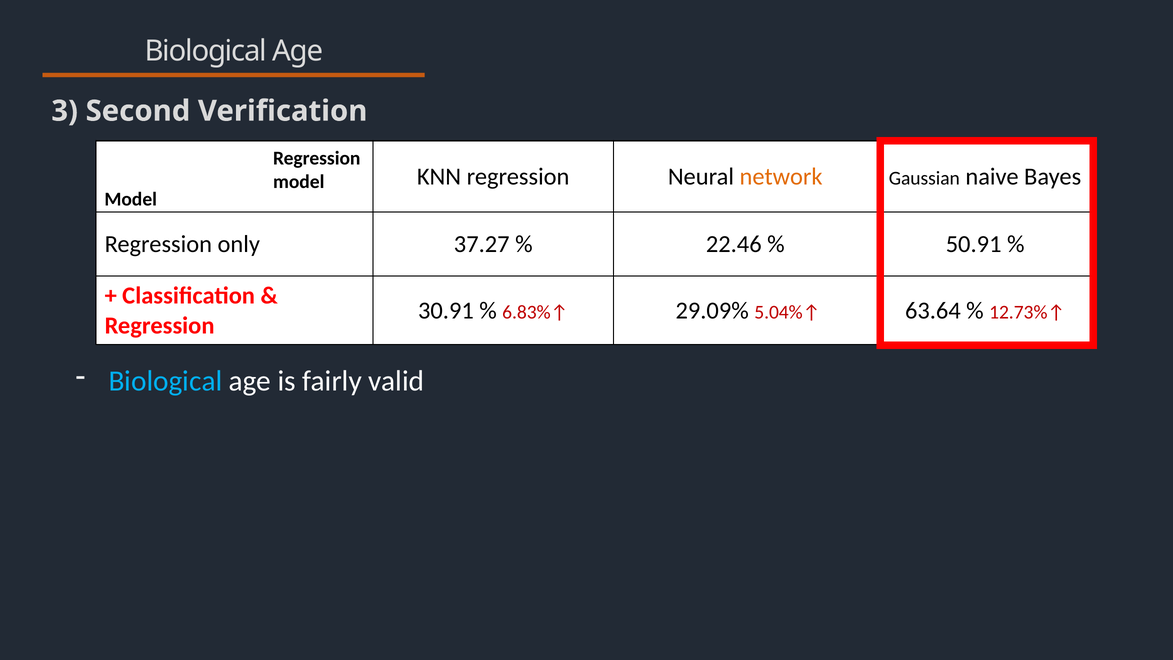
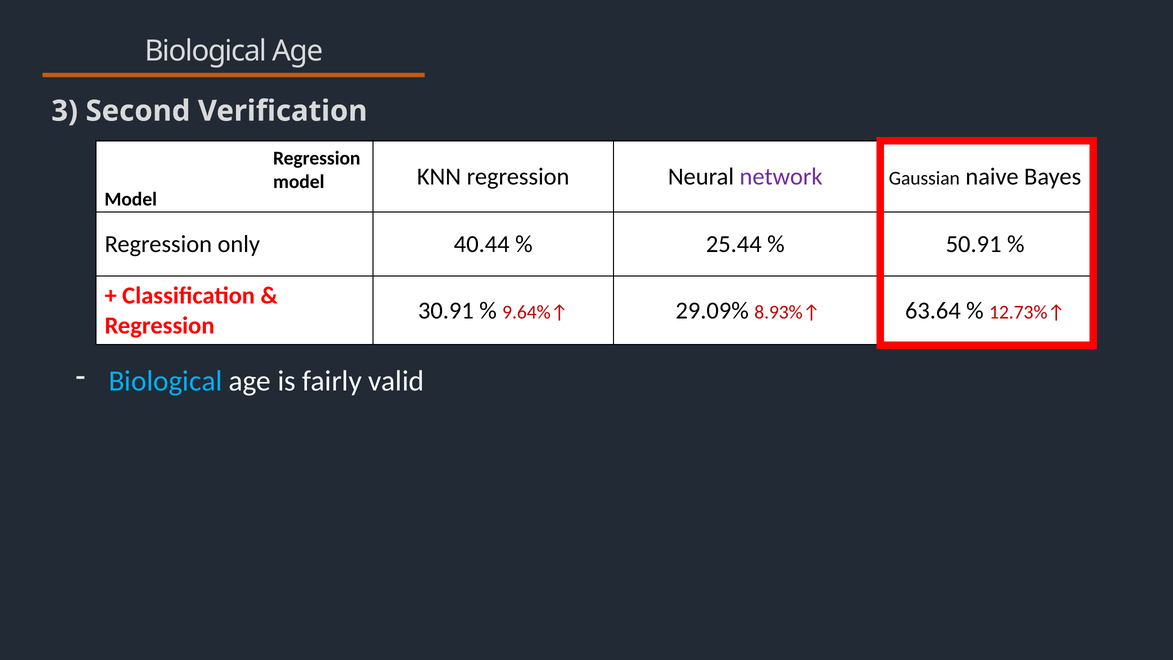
network colour: orange -> purple (781, 177)
37.27: 37.27 -> 40.44 (482, 244)
22.46: 22.46 -> 25.44 (734, 244)
6.83%↑: 6.83%↑ -> 9.64%↑ (535, 312)
5.04%↑: 5.04%↑ -> 8.93%↑ (787, 312)
